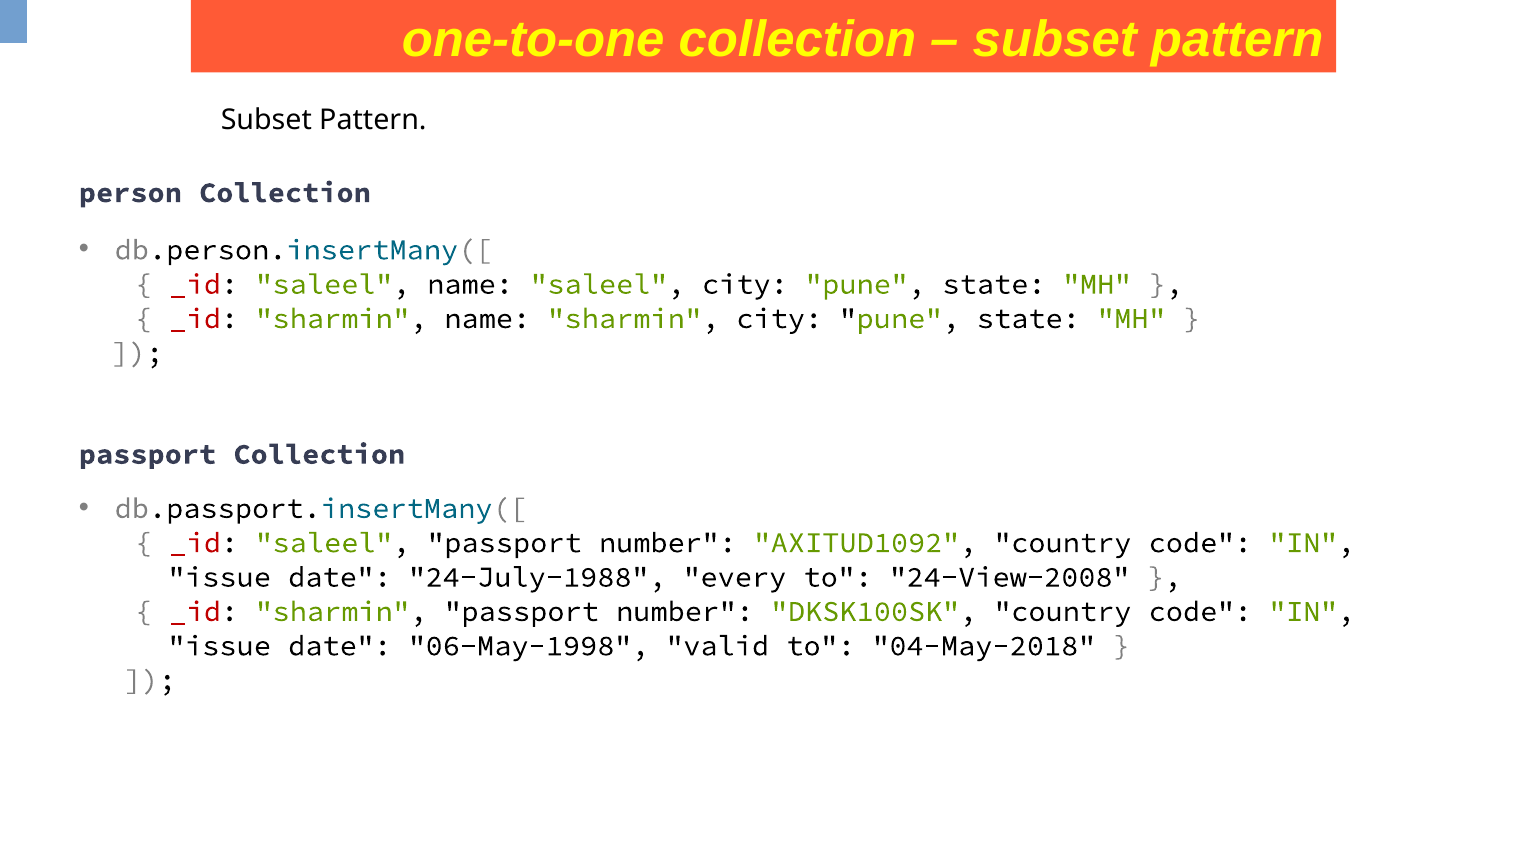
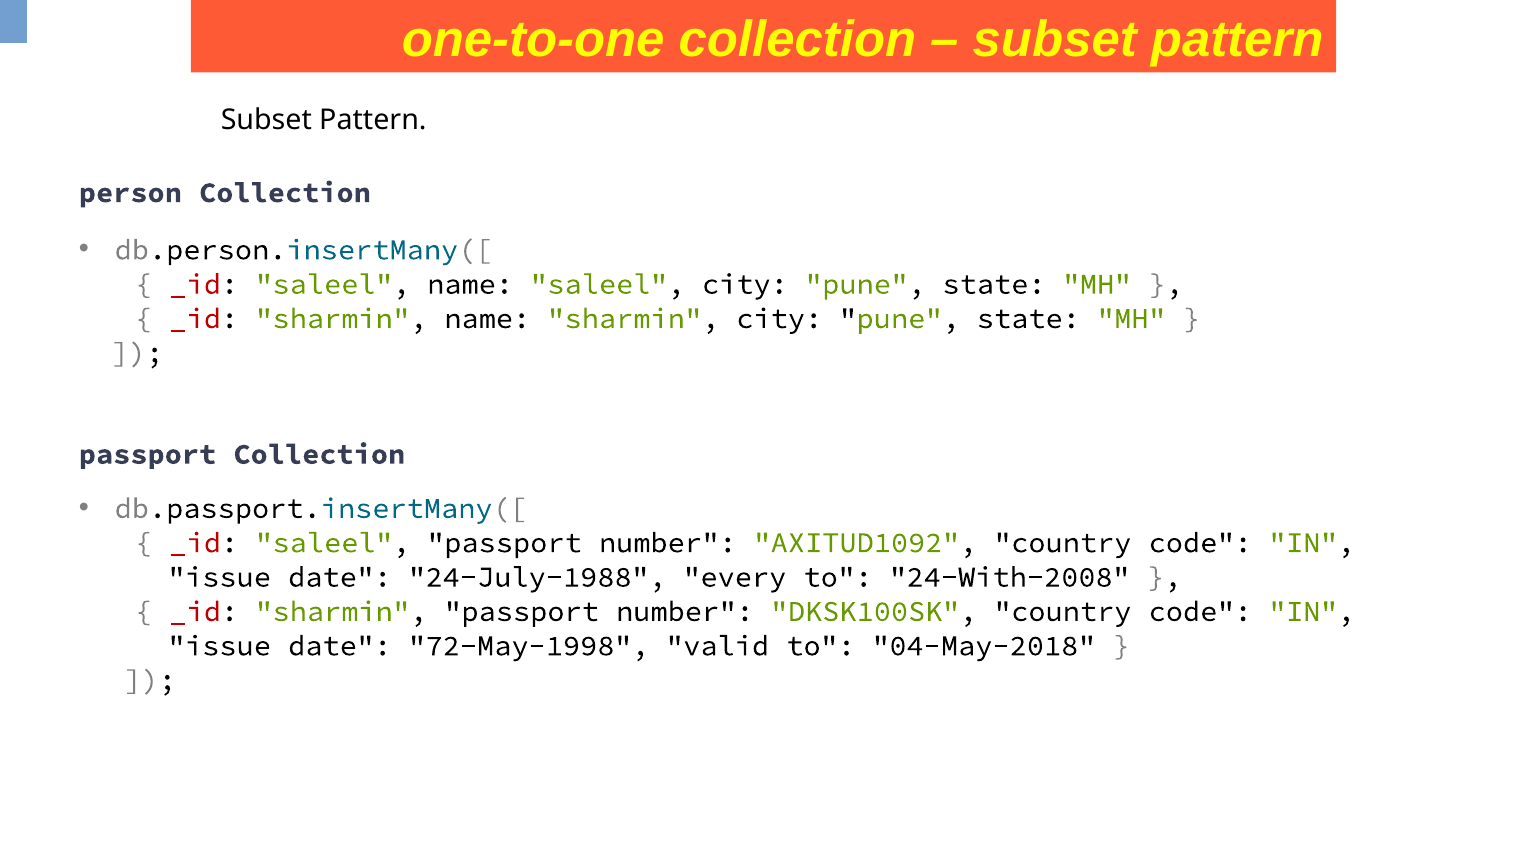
24-View-2008: 24-View-2008 -> 24-With-2008 (1010, 577)
06-May-1998: 06-May-1998 -> 72-May-1998 (529, 646)
